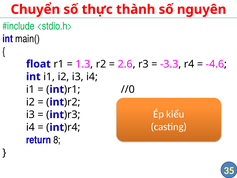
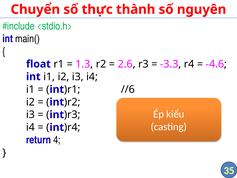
//0: //0 -> //6 (128, 89)
8: 8 -> 4 (57, 140)
